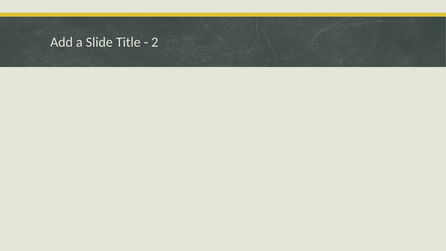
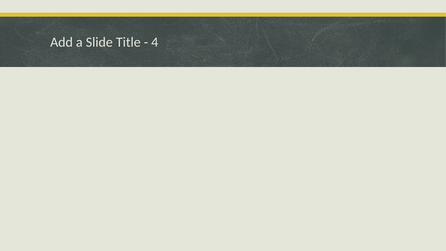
2: 2 -> 4 (155, 42)
